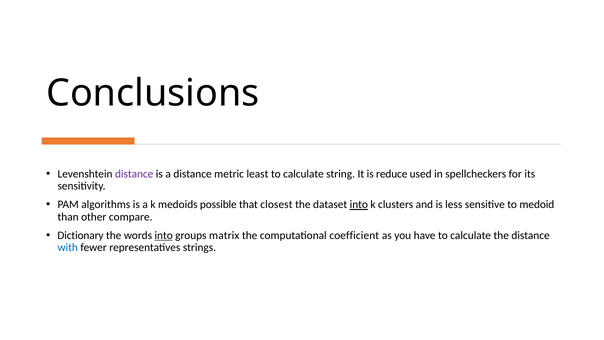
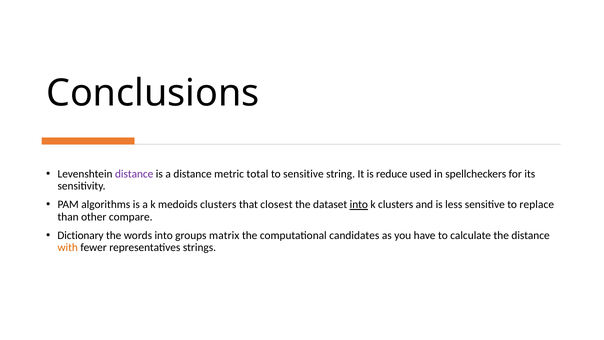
least: least -> total (257, 174)
calculate: calculate -> sensitive (303, 174)
medoids possible: possible -> clusters (218, 204)
medoid: medoid -> replace (537, 204)
into underline: present -> none (164, 235)
coefficient: coefficient -> candidates (354, 235)
with colour: blue -> orange (68, 247)
